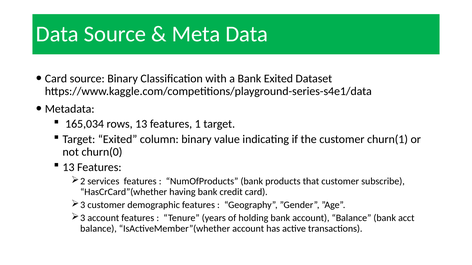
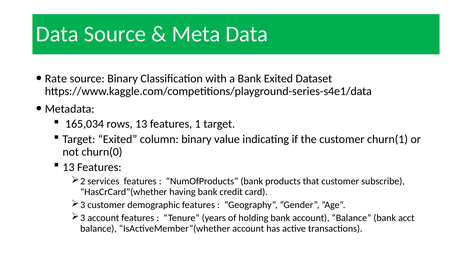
Card: Card -> Rate (56, 79)
